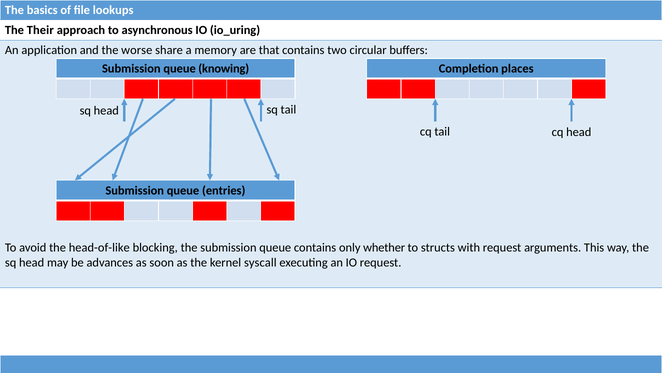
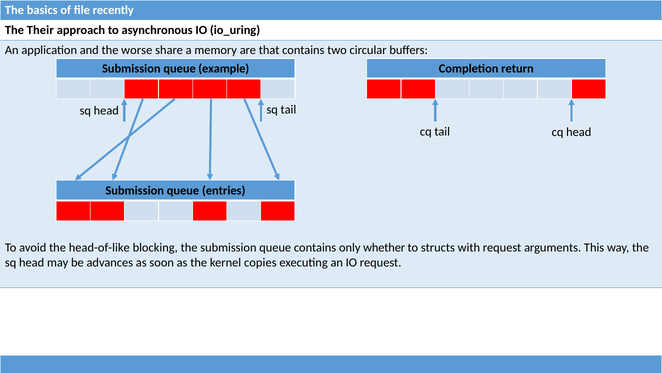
lookups: lookups -> recently (113, 10)
knowing: knowing -> example (224, 69)
places: places -> return (517, 69)
syscall: syscall -> copies (260, 262)
